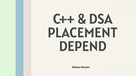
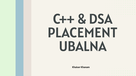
DEPEND: DEPEND -> UBALNA (83, 47)
